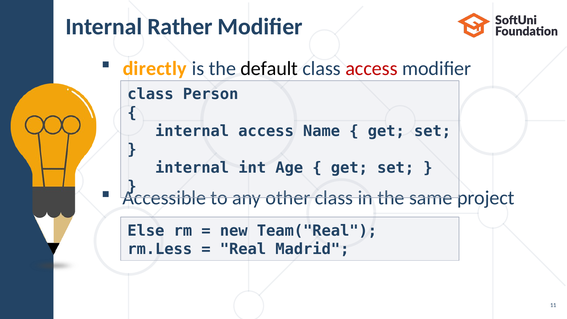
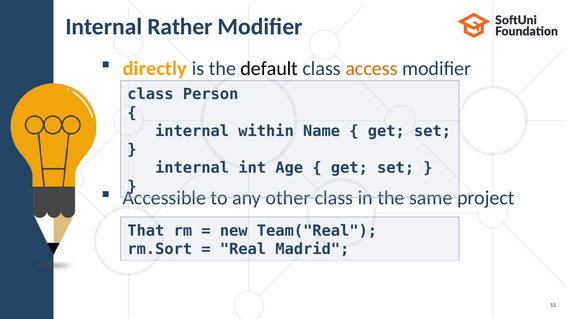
access colour: red -> orange (371, 68)
internal access: access -> within (266, 131)
Else: Else -> That (146, 231)
rm.Less: rm.Less -> rm.Sort (160, 249)
